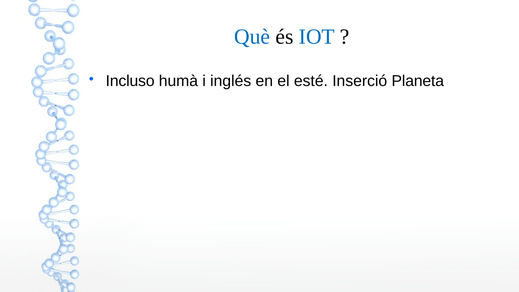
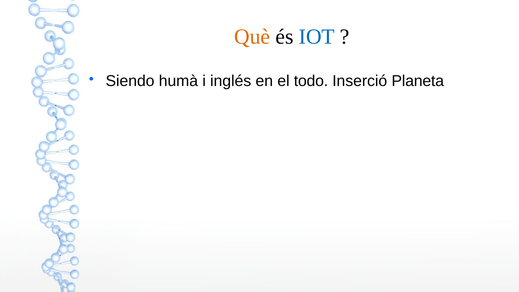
Què colour: blue -> orange (252, 37)
Incluso: Incluso -> Siendo (130, 81)
esté: esté -> todo (311, 81)
